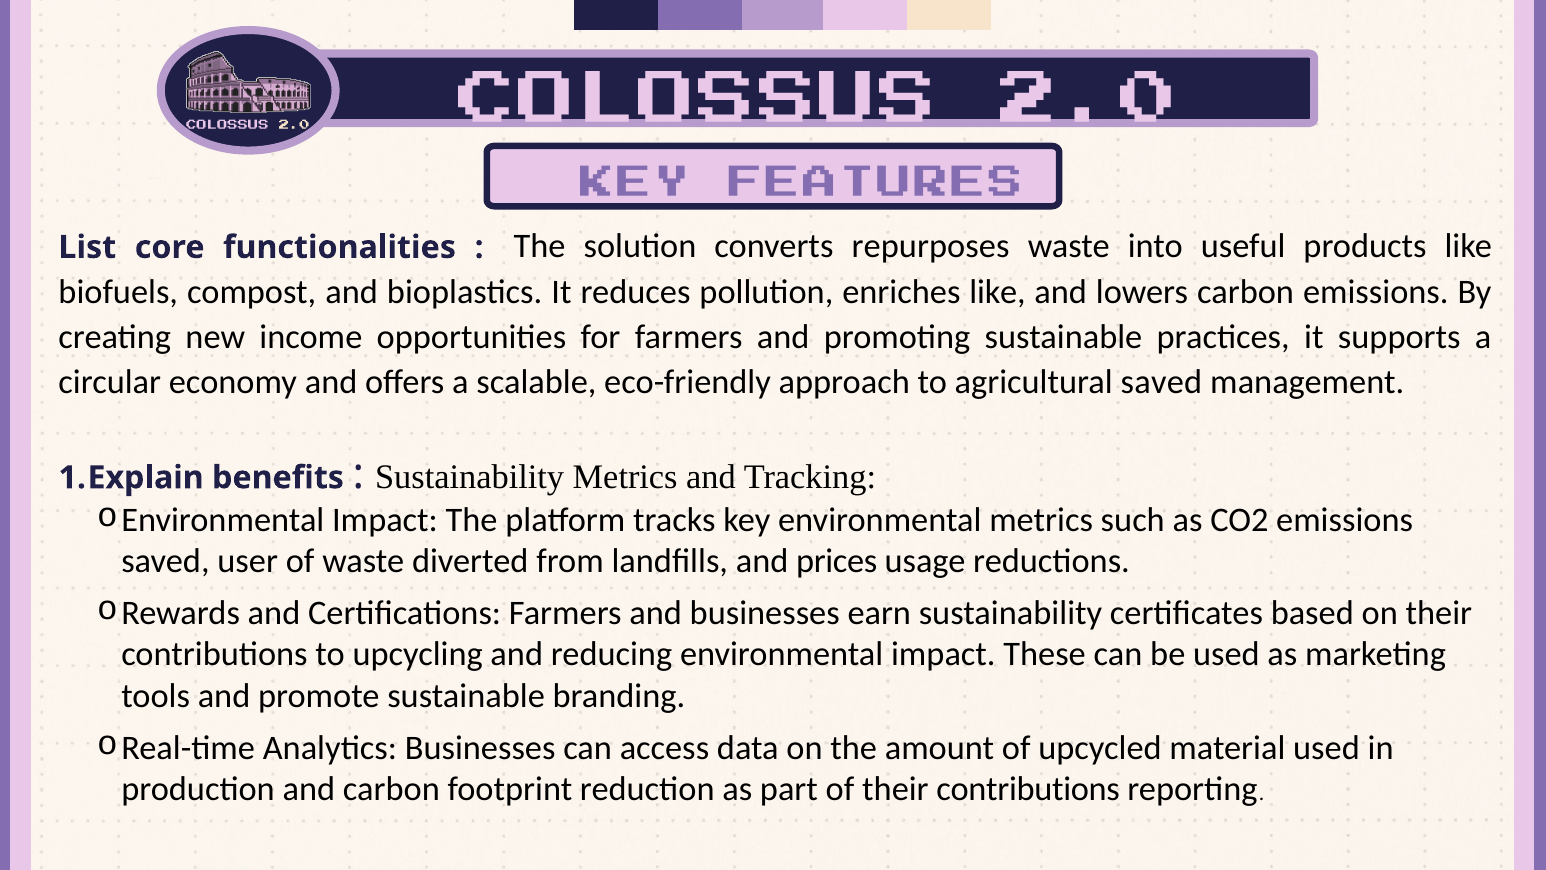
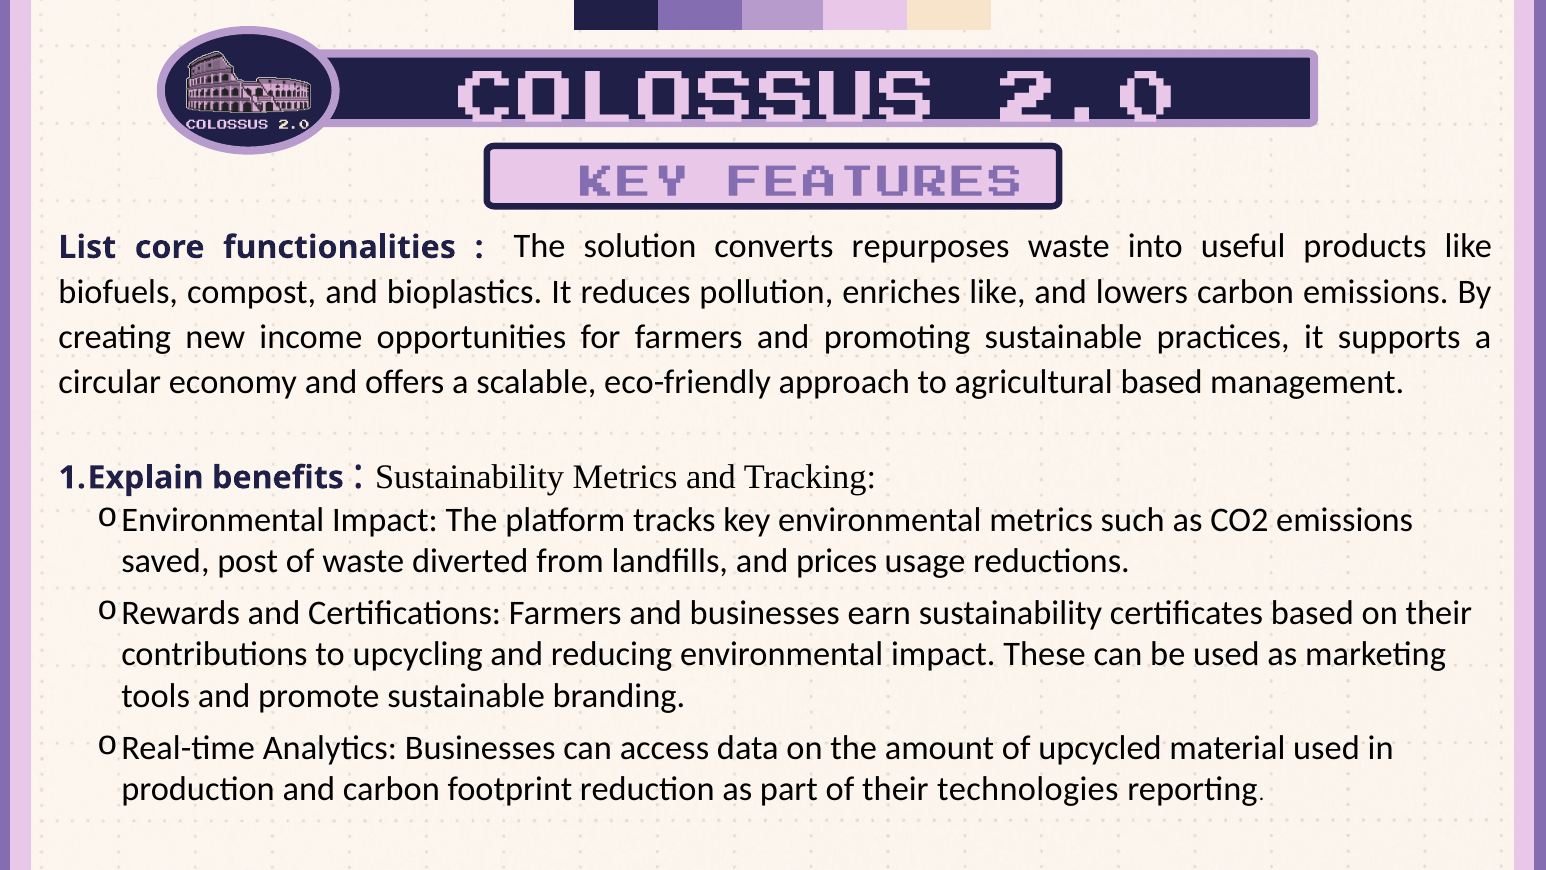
agricultural saved: saved -> based (1162, 382)
user: user -> post (248, 561)
of their contributions: contributions -> technologies (1028, 789)
